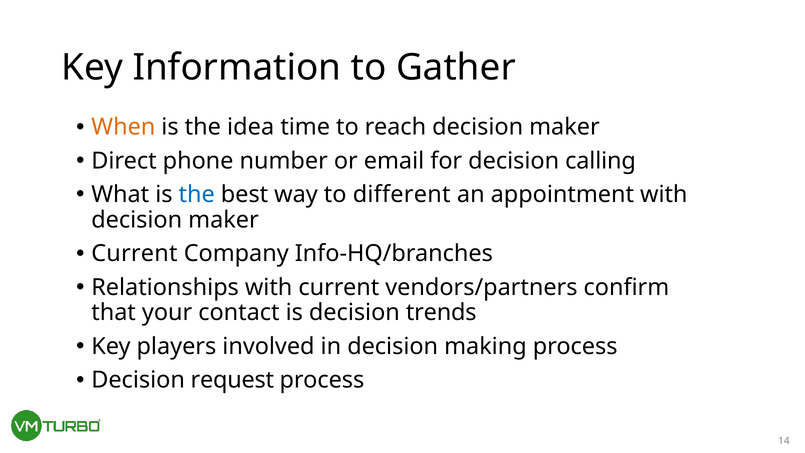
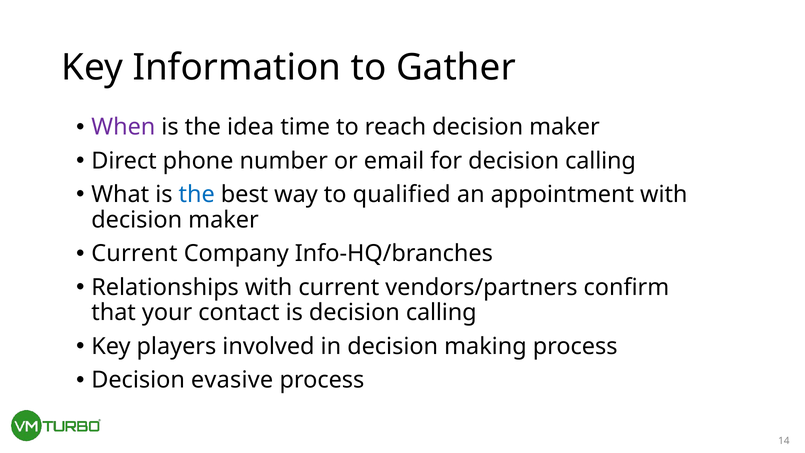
When colour: orange -> purple (123, 127)
different: different -> qualified (402, 195)
is decision trends: trends -> calling (441, 313)
request: request -> evasive (232, 380)
